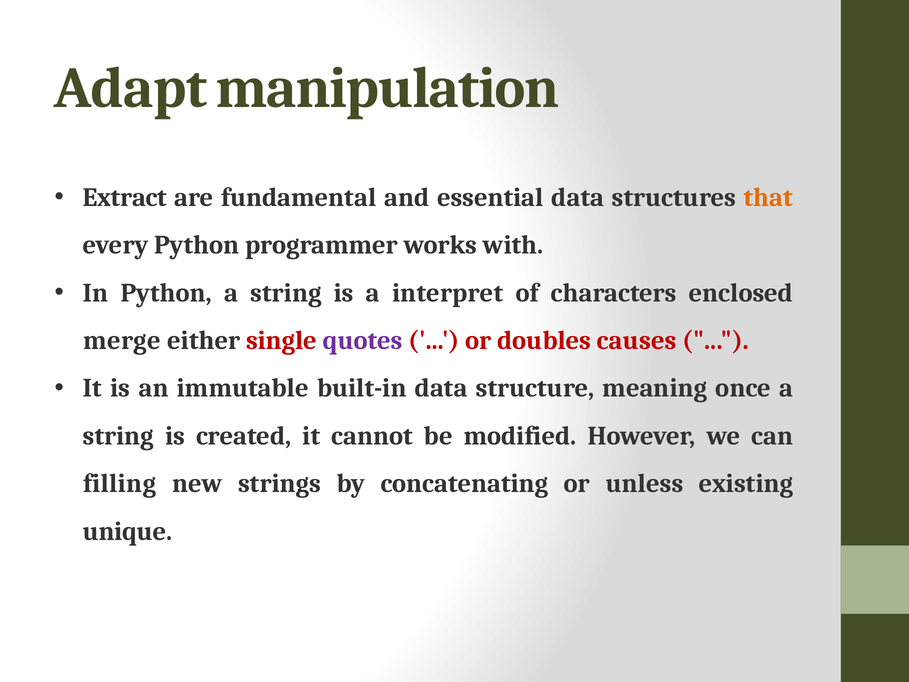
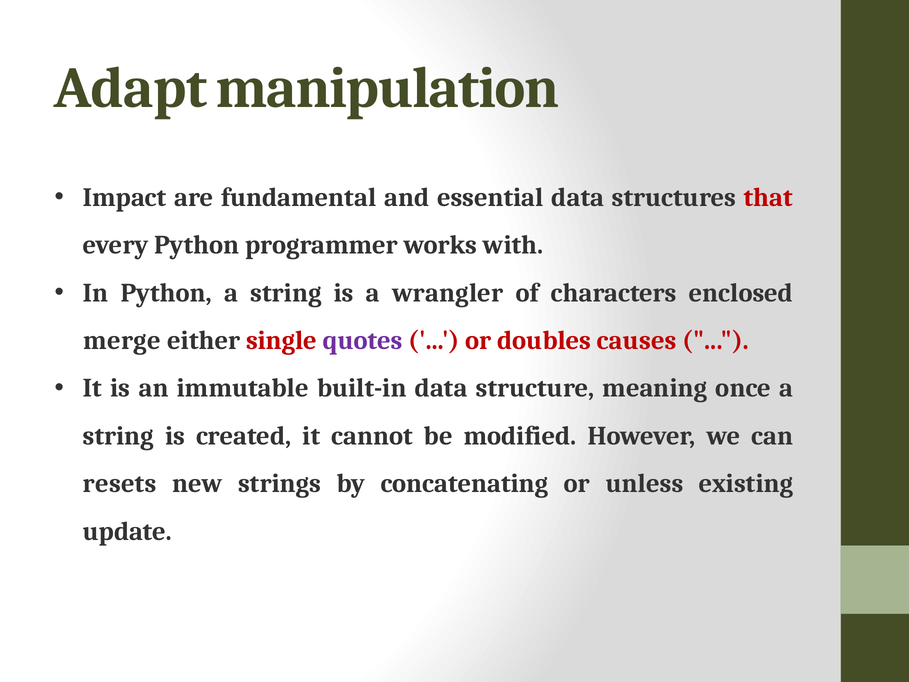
Extract: Extract -> Impact (125, 197)
that colour: orange -> red (768, 197)
interpret: interpret -> wrangler (448, 293)
filling: filling -> resets (120, 484)
unique: unique -> update (127, 531)
